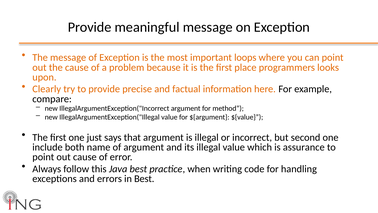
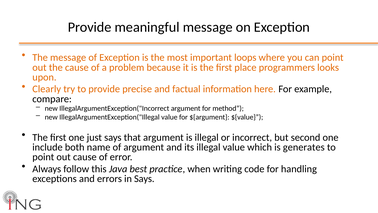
assurance: assurance -> generates (304, 147)
in Best: Best -> Says (144, 178)
